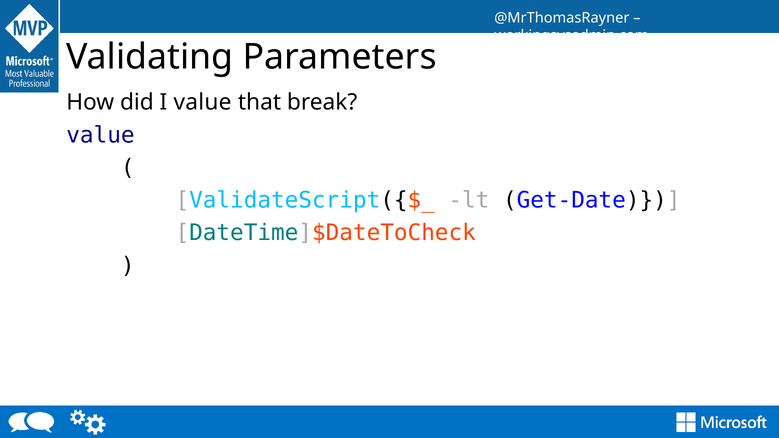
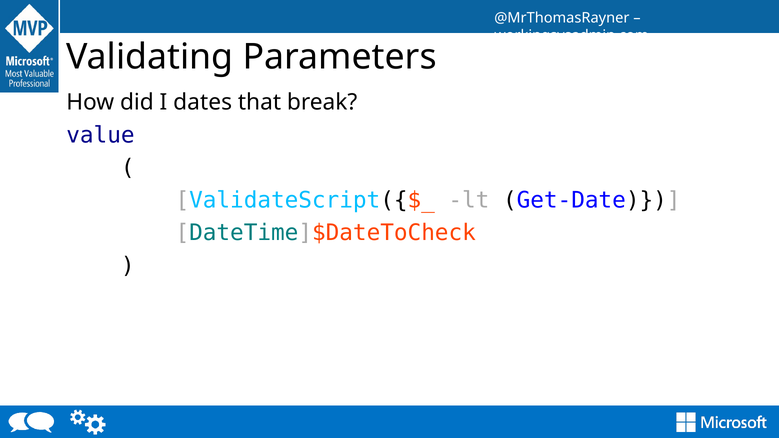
I value: value -> dates (203, 102)
